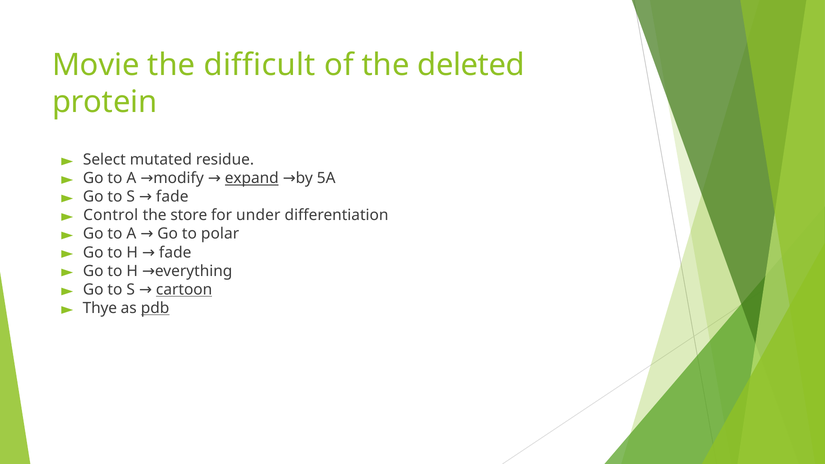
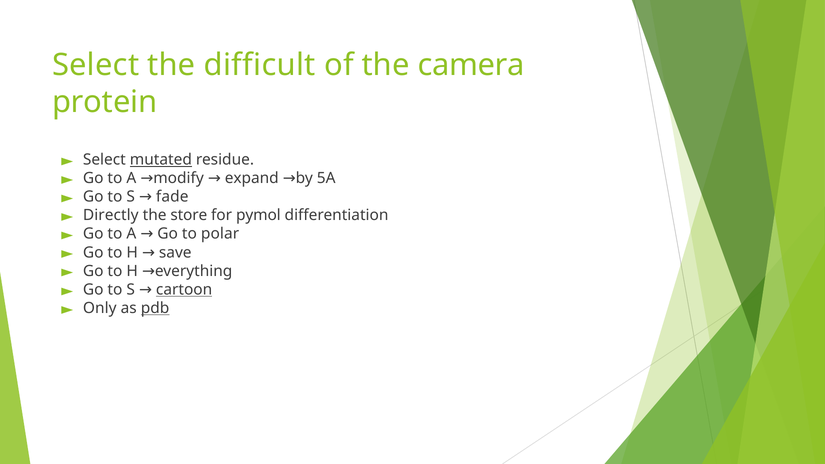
Movie: Movie -> Select (96, 65)
deleted: deleted -> camera (471, 65)
mutated underline: none -> present (161, 160)
expand underline: present -> none (252, 178)
Control: Control -> Directly (111, 215)
under: under -> pymol (258, 215)
H fade: fade -> save (175, 252)
Thye: Thye -> Only (100, 308)
